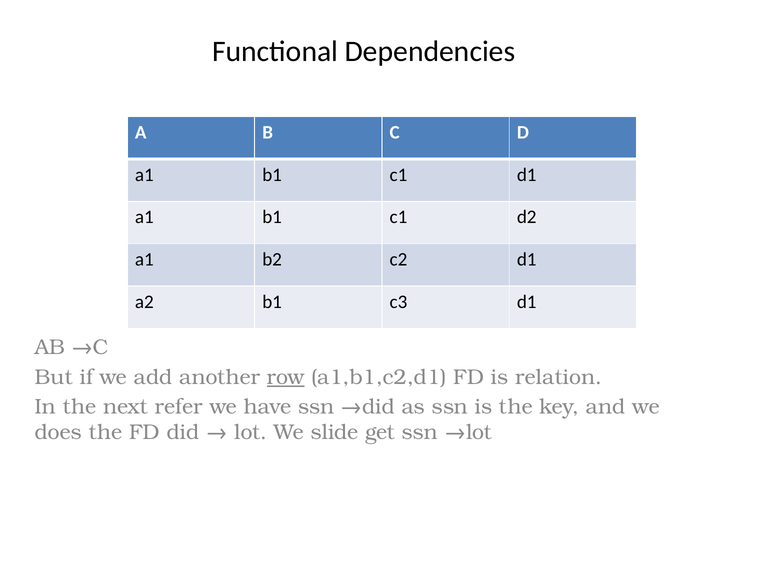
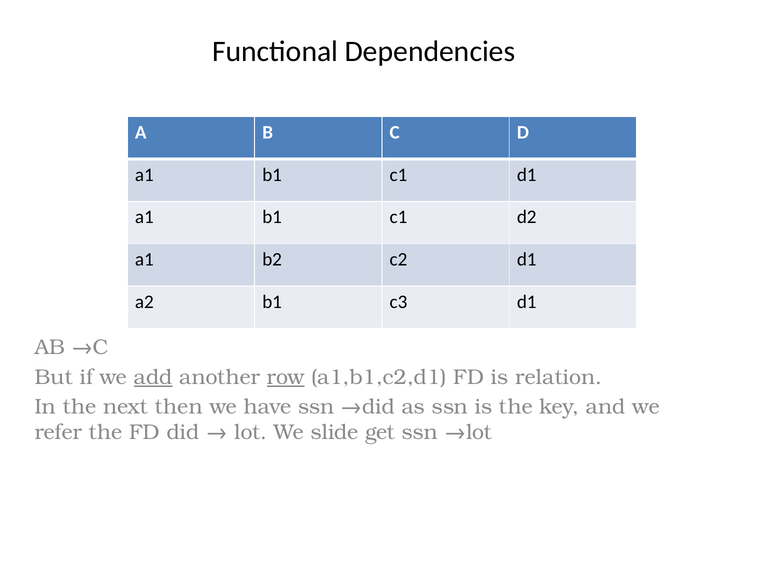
add underline: none -> present (153, 377)
refer: refer -> then (179, 407)
does: does -> refer (58, 432)
